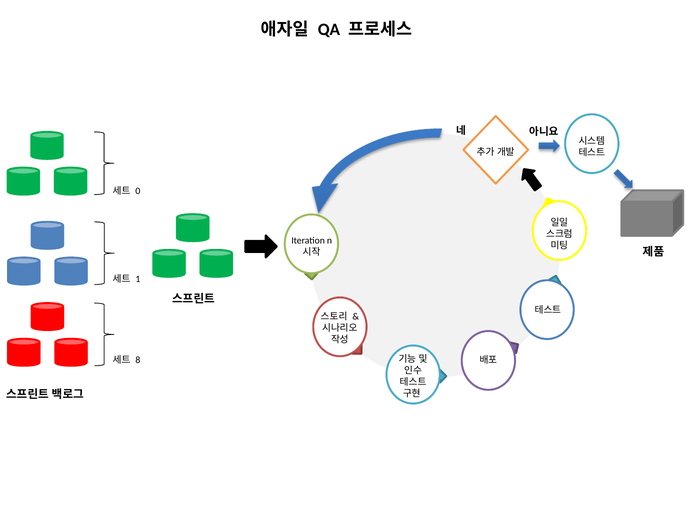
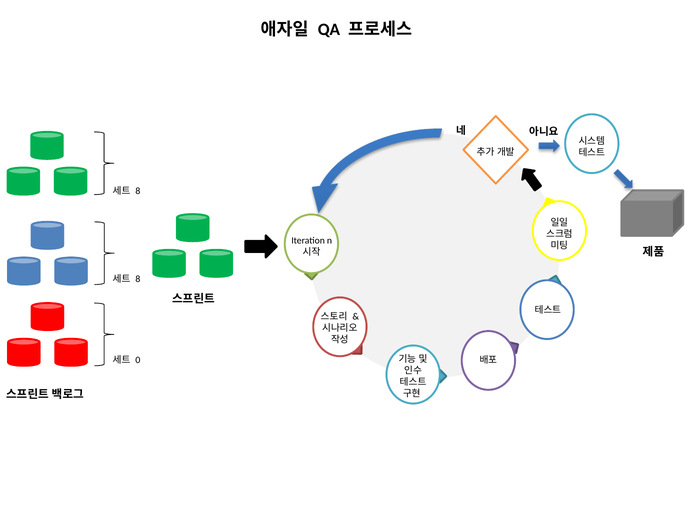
0: 0 -> 8 (138, 191)
1: 1 -> 8 (138, 279)
8: 8 -> 0 (138, 361)
